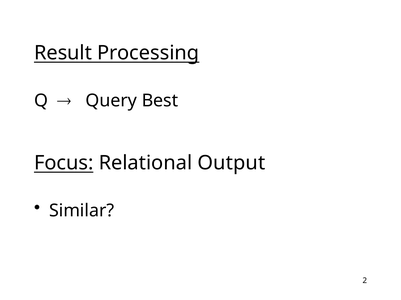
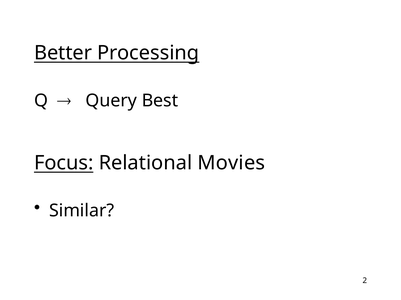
Result: Result -> Better (63, 53)
Output: Output -> Movies (231, 163)
